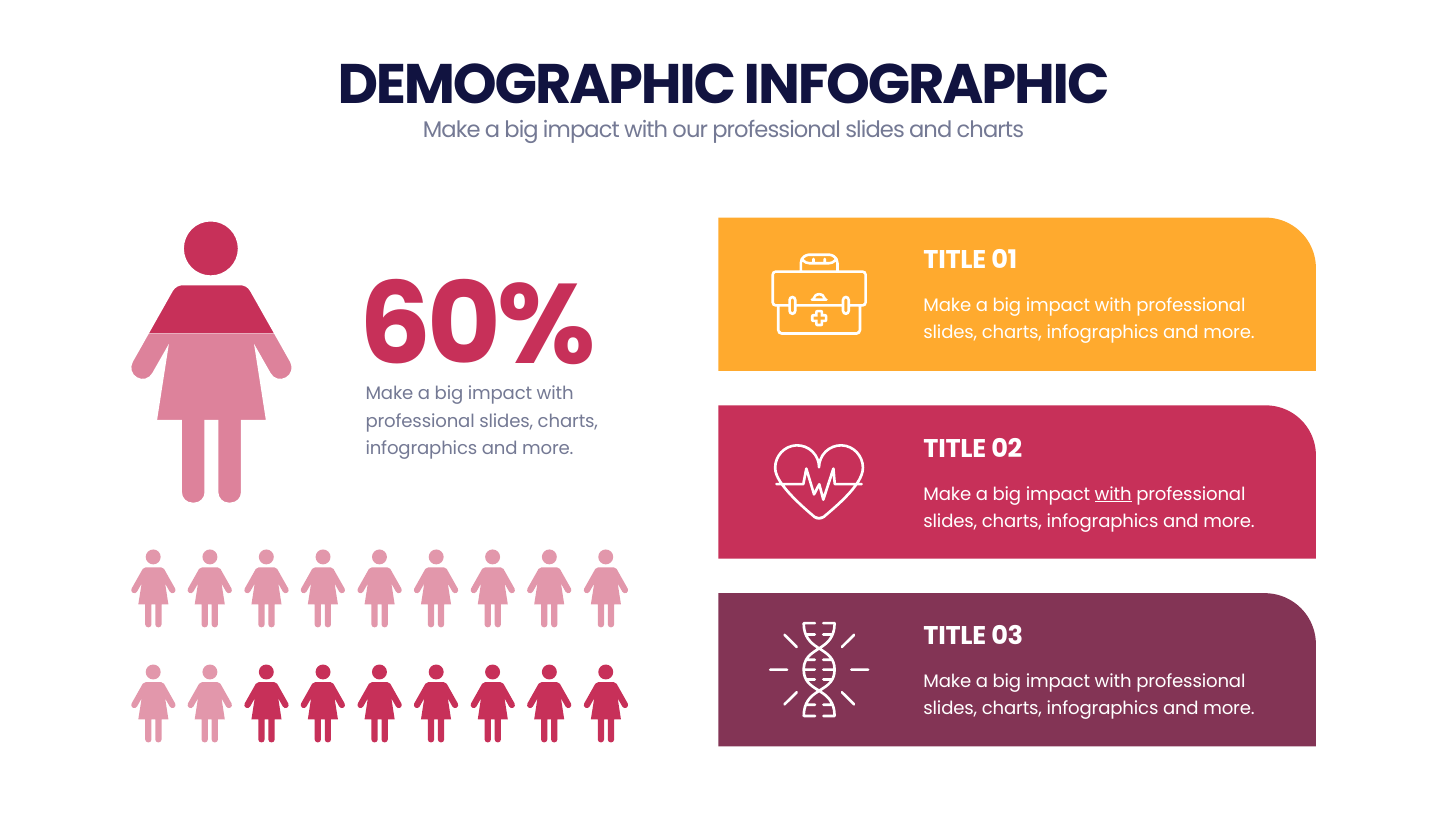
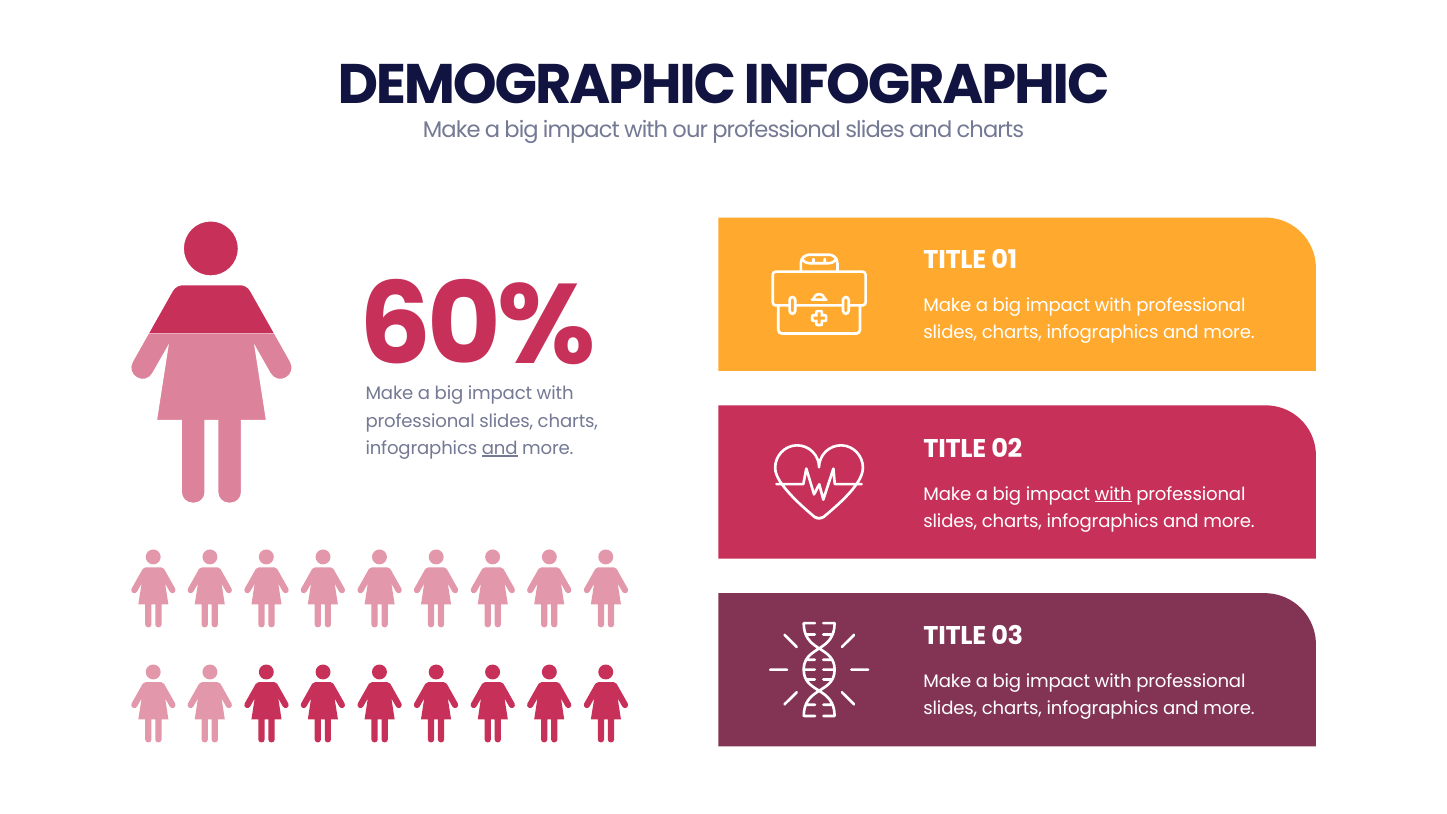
and underline: none -> present (500, 448)
